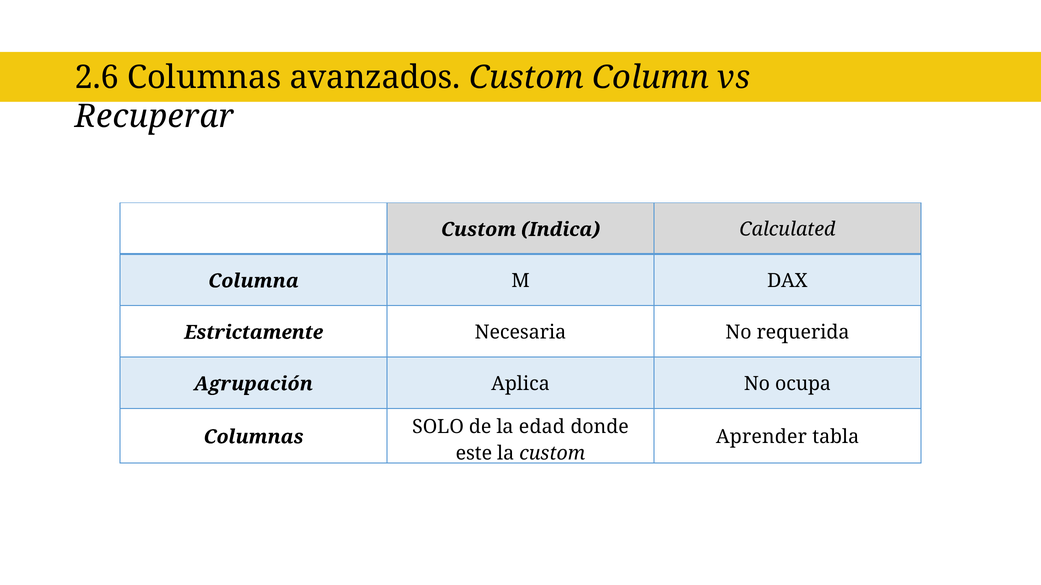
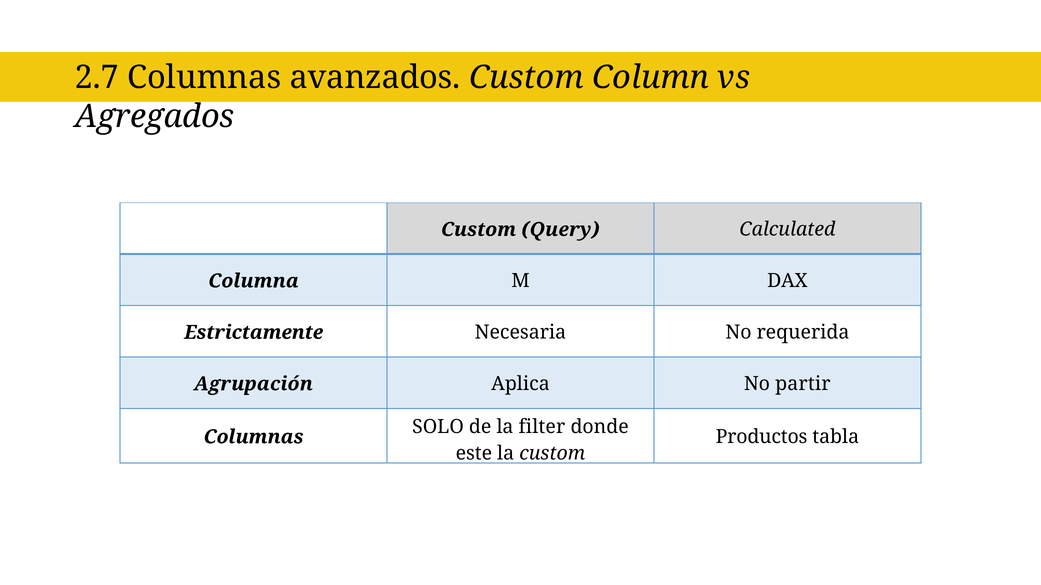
2.6: 2.6 -> 2.7 (97, 78)
Recuperar: Recuperar -> Agregados (155, 117)
Indica: Indica -> Query (560, 230)
ocupa: ocupa -> partir (803, 384)
edad: edad -> filter (542, 427)
Aprender: Aprender -> Productos (762, 437)
